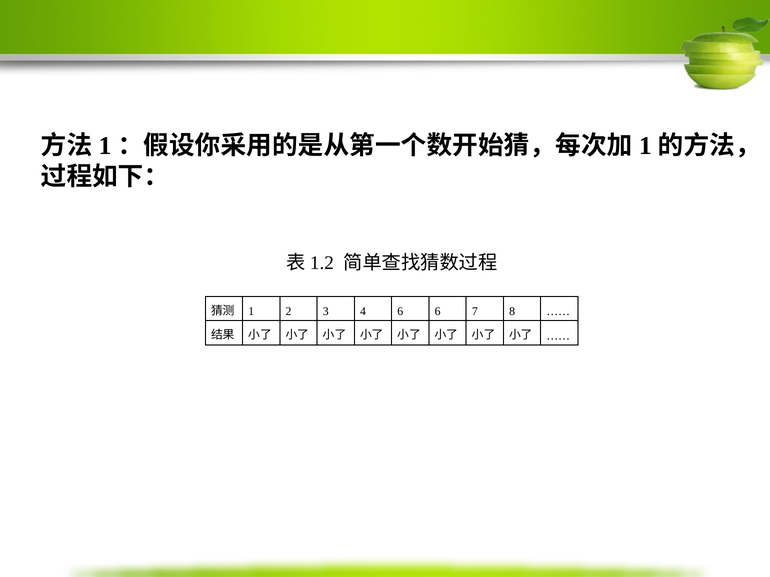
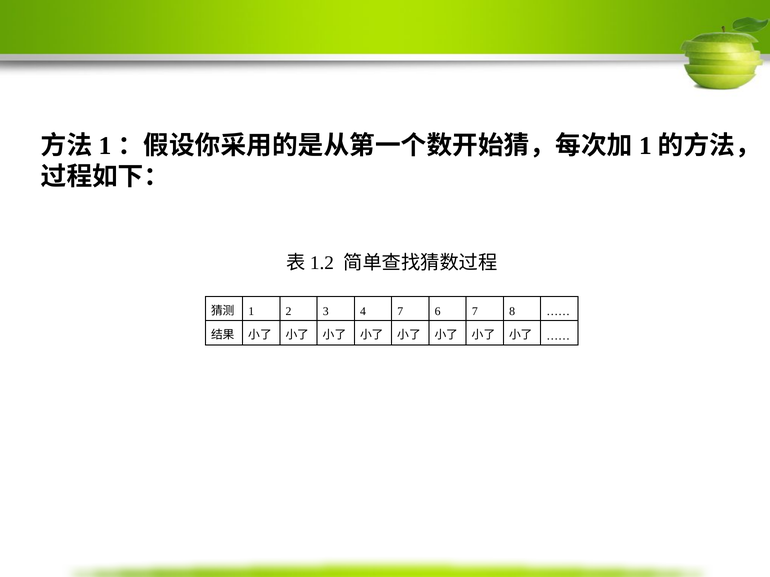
4 6: 6 -> 7 (400, 312)
